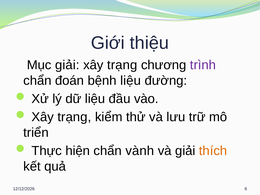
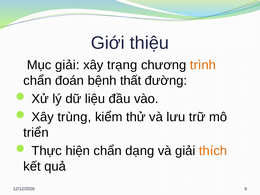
trình colour: purple -> orange (203, 65)
bệnh liệu: liệu -> thất (131, 81)
trạng: trạng -> trùng (74, 117)
vành: vành -> dạng (140, 151)
